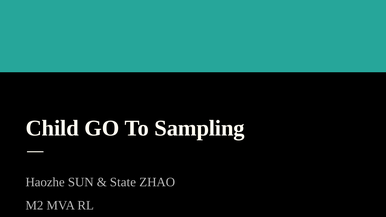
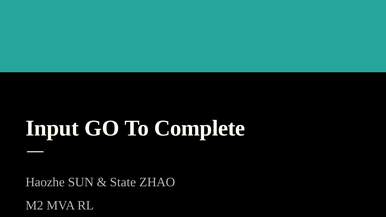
Child: Child -> Input (52, 128)
Sampling: Sampling -> Complete (200, 128)
